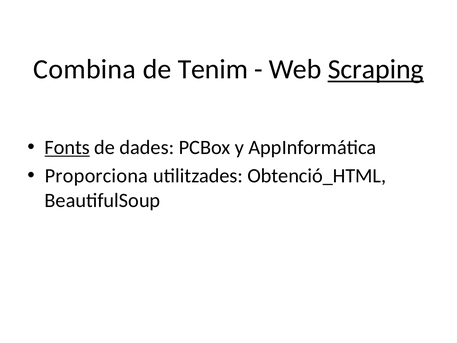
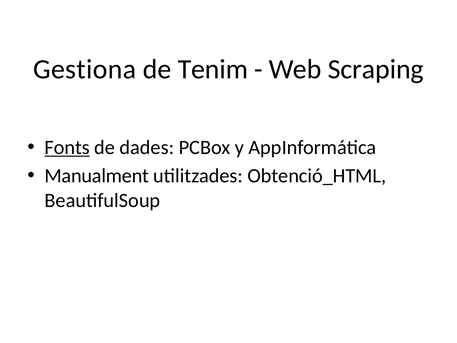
Combina: Combina -> Gestiona (85, 69)
Scraping underline: present -> none (376, 69)
Proporciona: Proporciona -> Manualment (97, 176)
